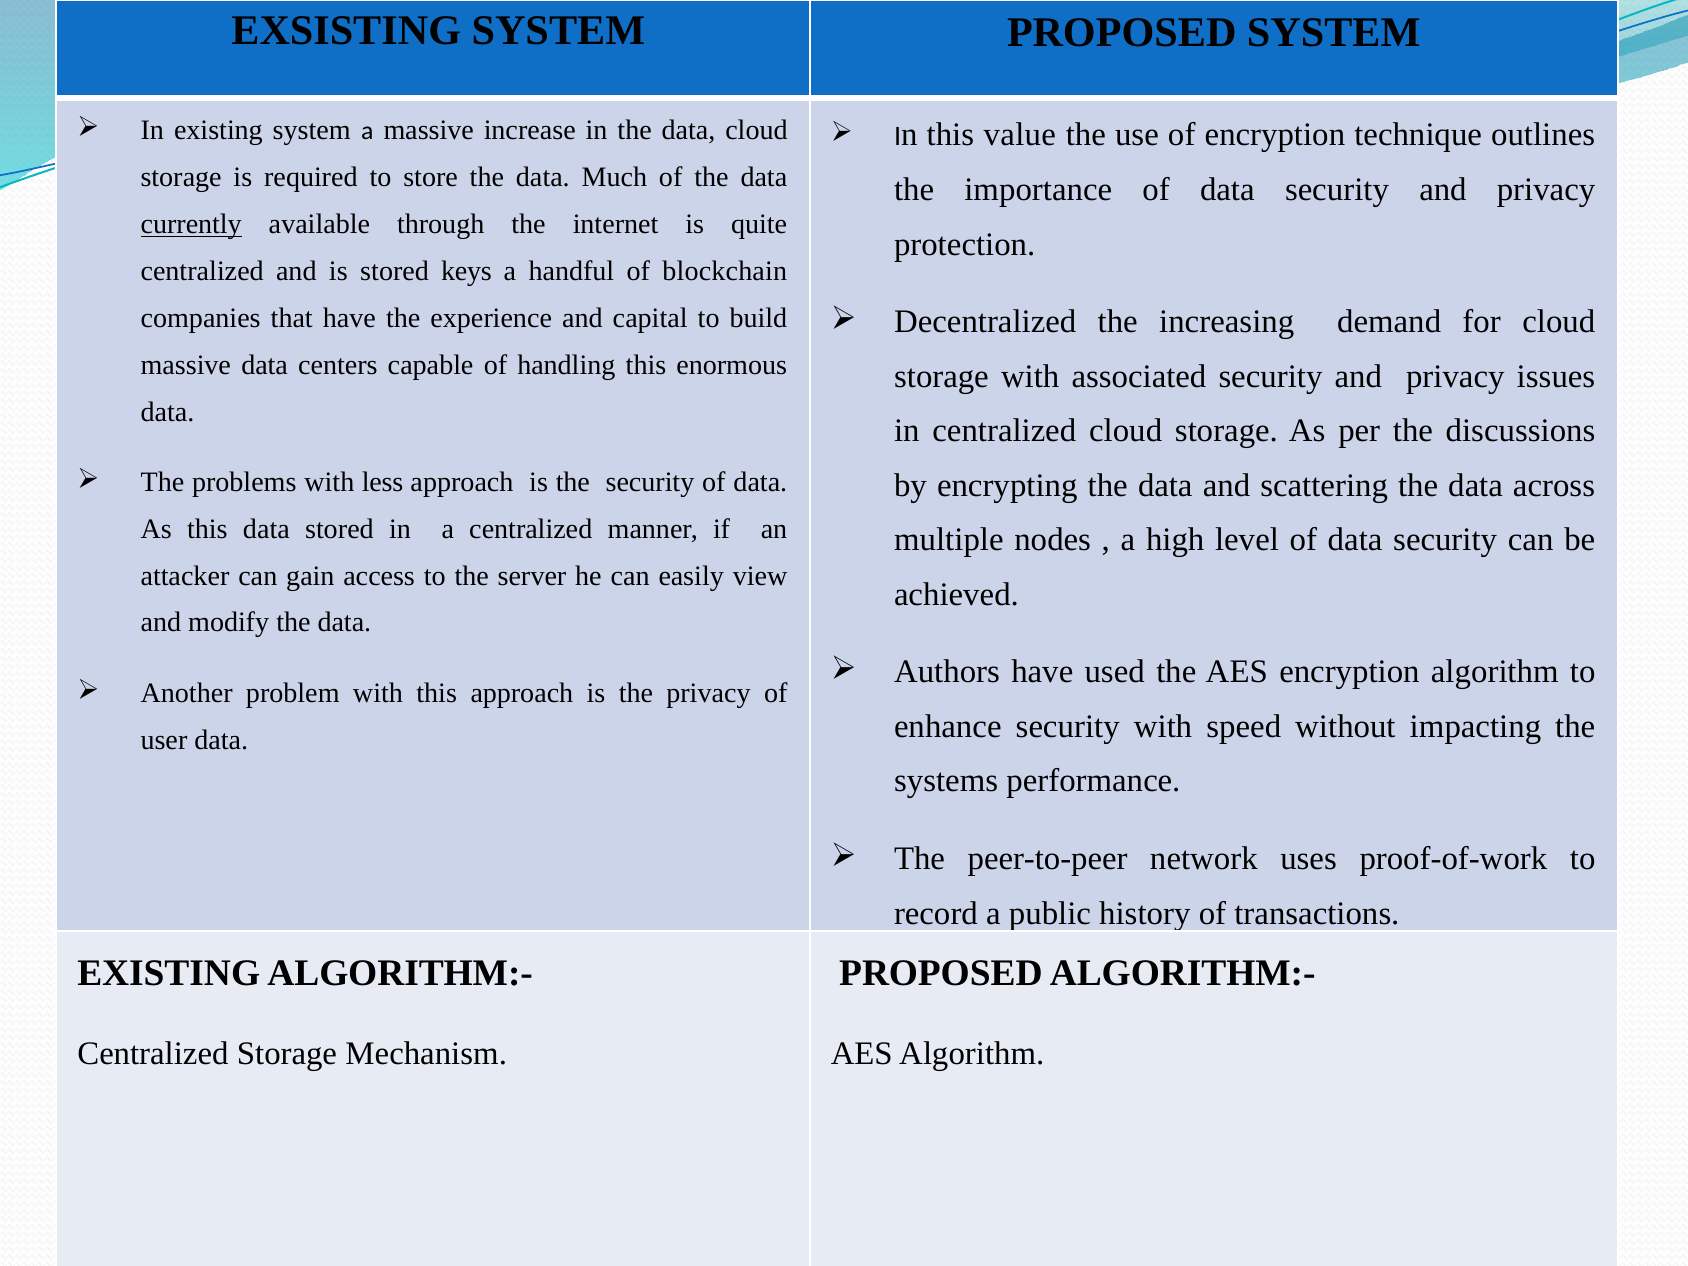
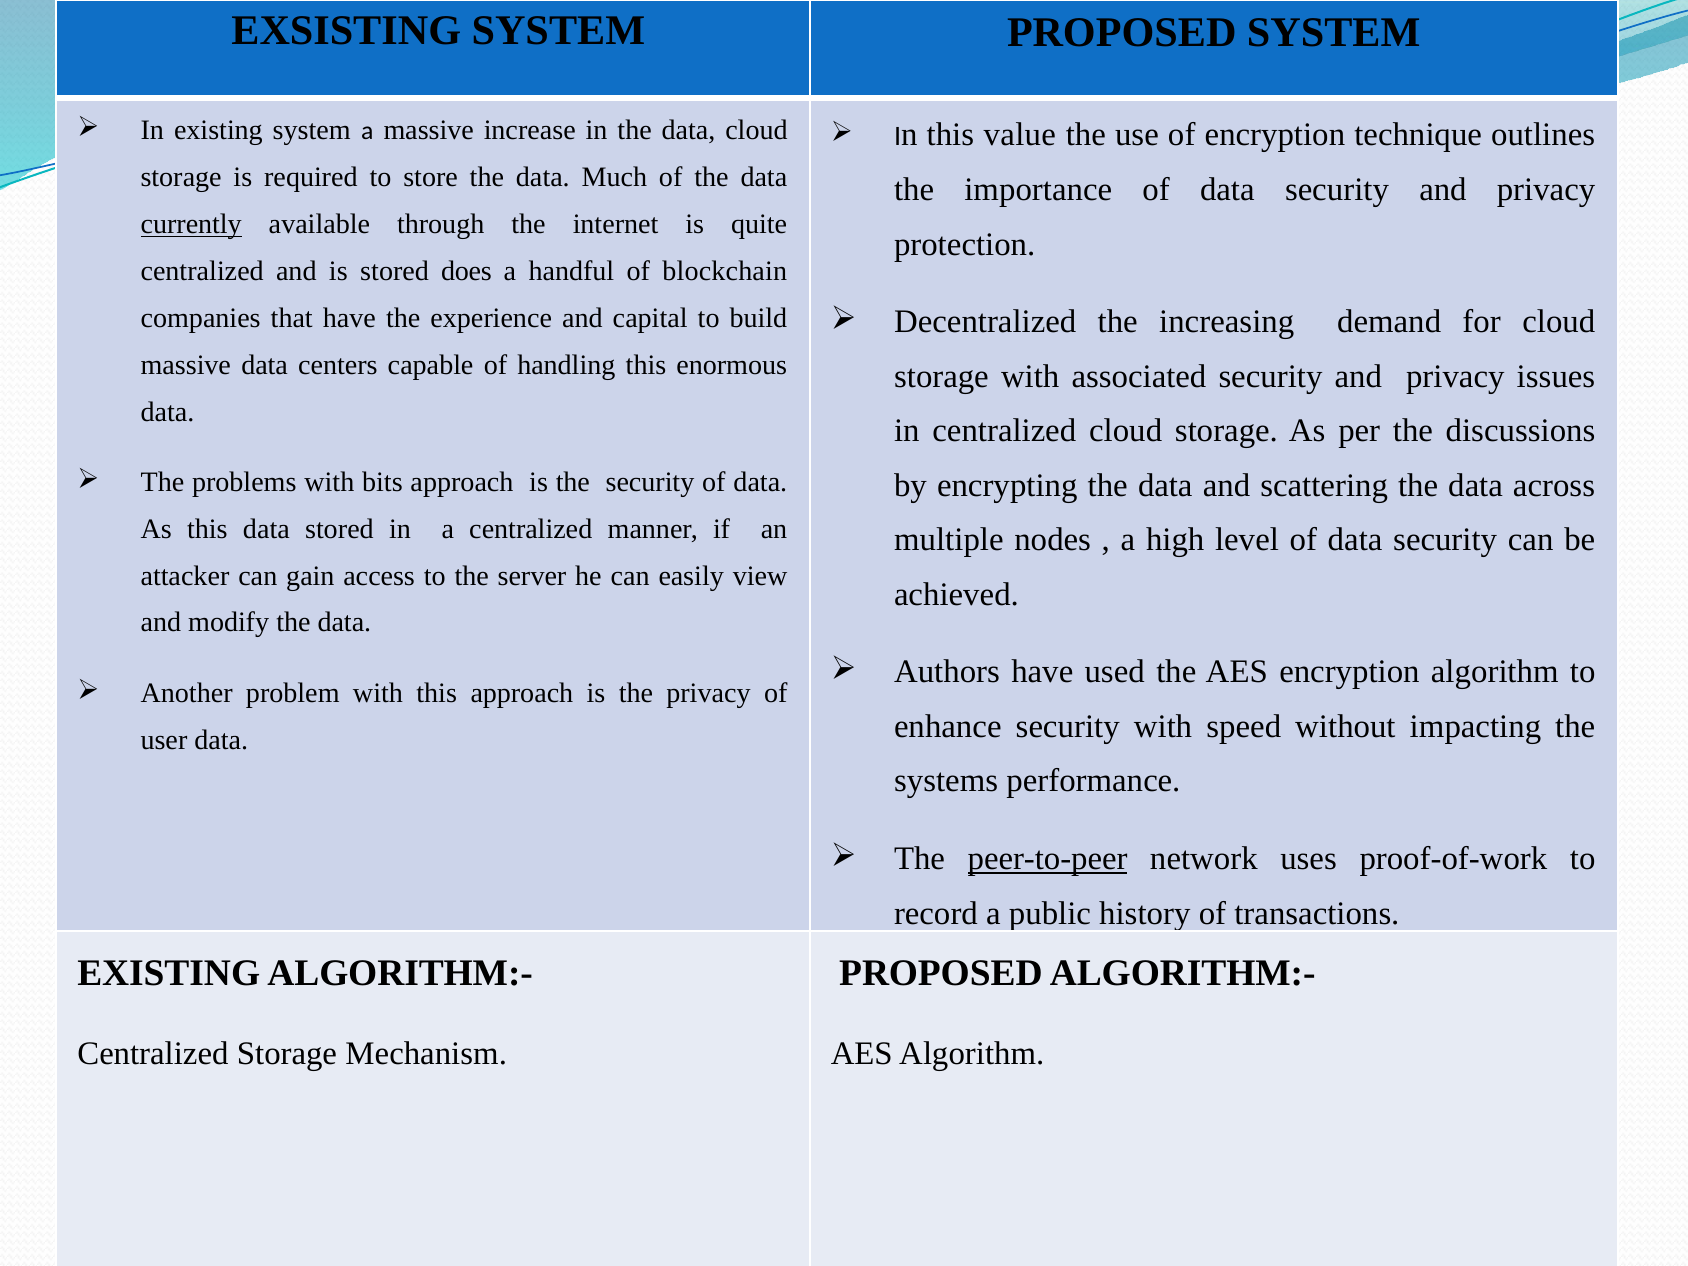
keys: keys -> does (466, 271)
less: less -> bits (382, 482)
peer-to-peer underline: none -> present (1048, 859)
